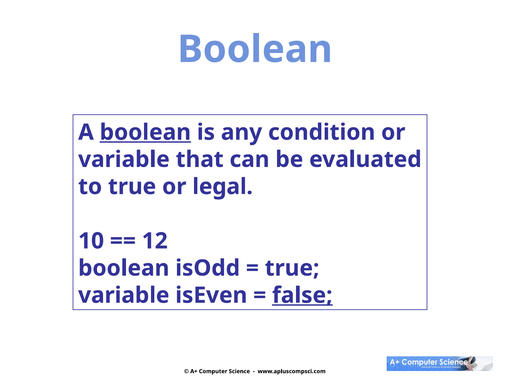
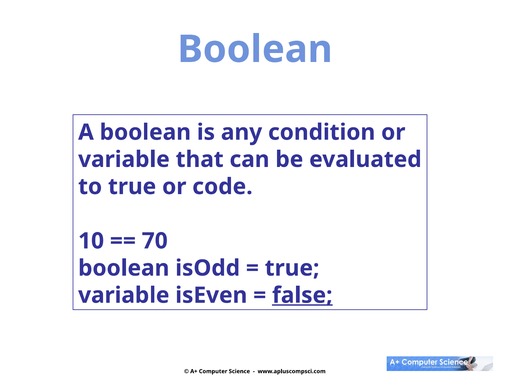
boolean underline: present -> none (145, 132)
legal: legal -> code (222, 187)
12: 12 -> 70 (155, 241)
